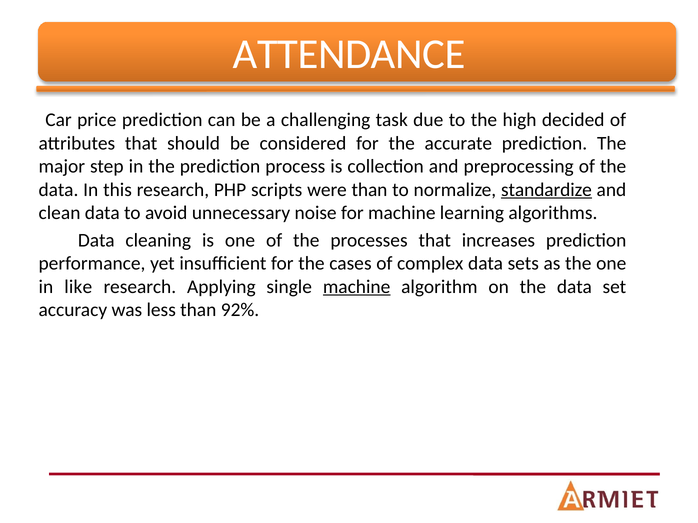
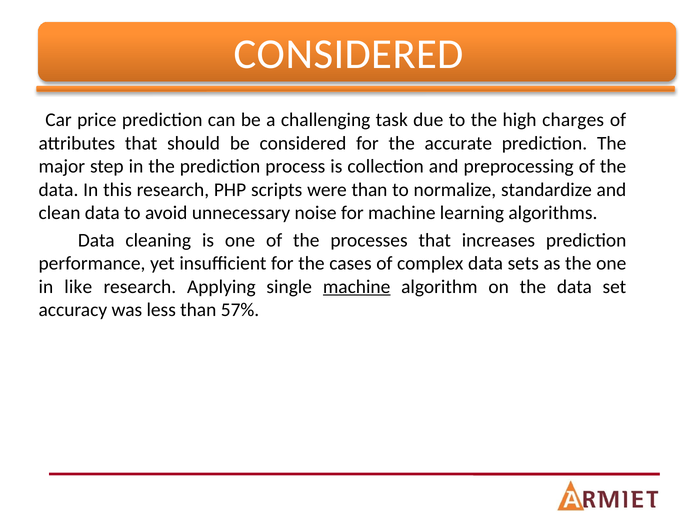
ATTENDANCE: ATTENDANCE -> CONSIDERED (349, 54)
decided: decided -> charges (573, 120)
standardize underline: present -> none (546, 190)
92%: 92% -> 57% (240, 310)
